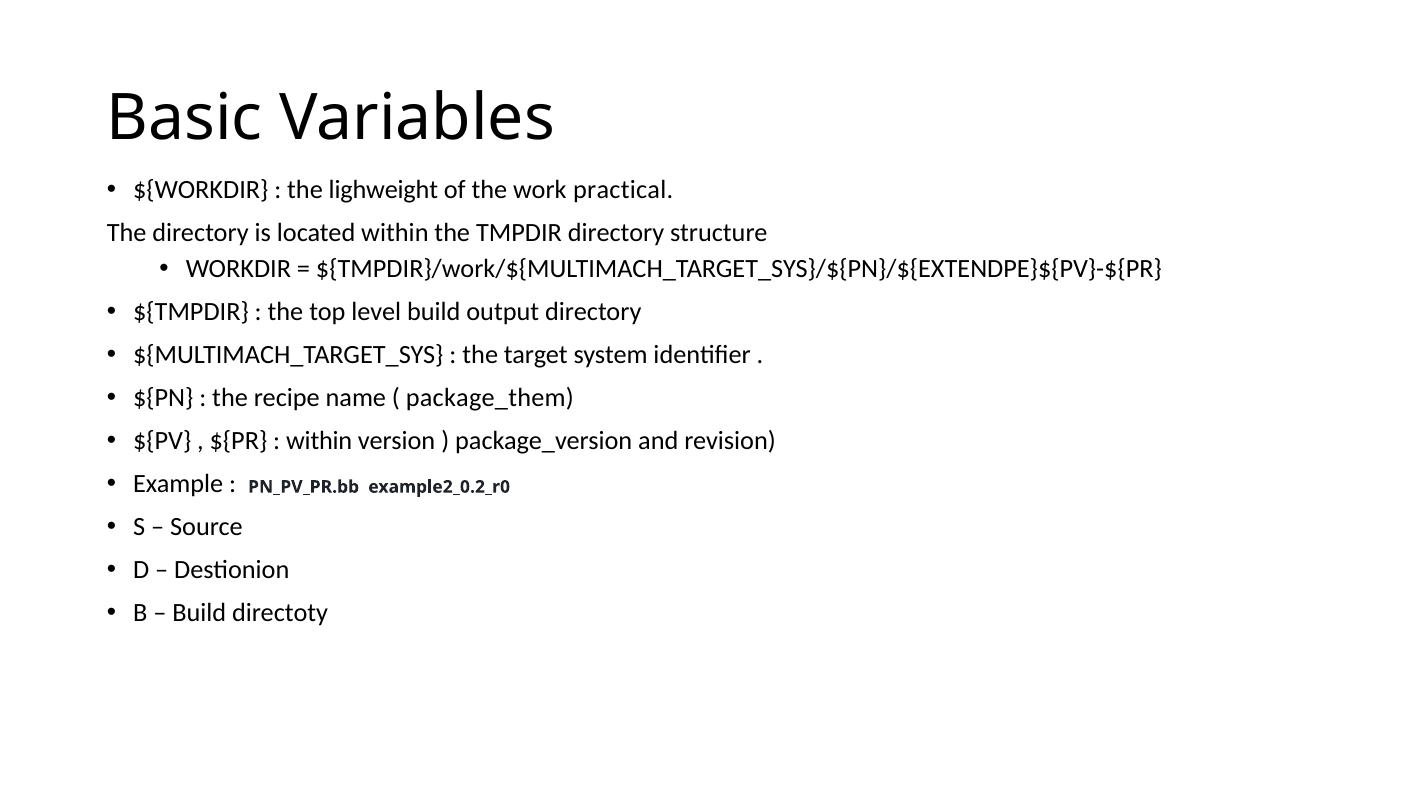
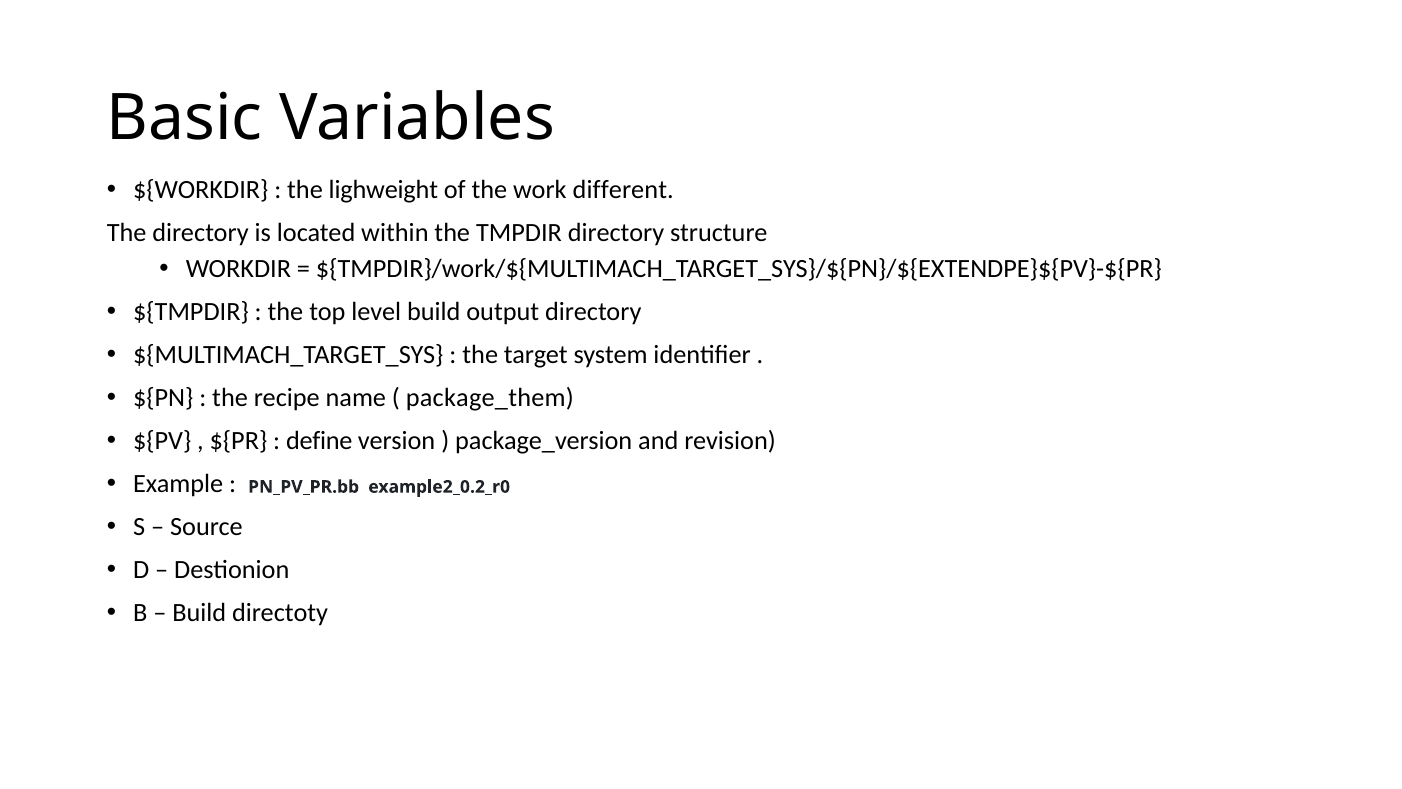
practical: practical -> different (623, 190)
within: within -> define (319, 441)
